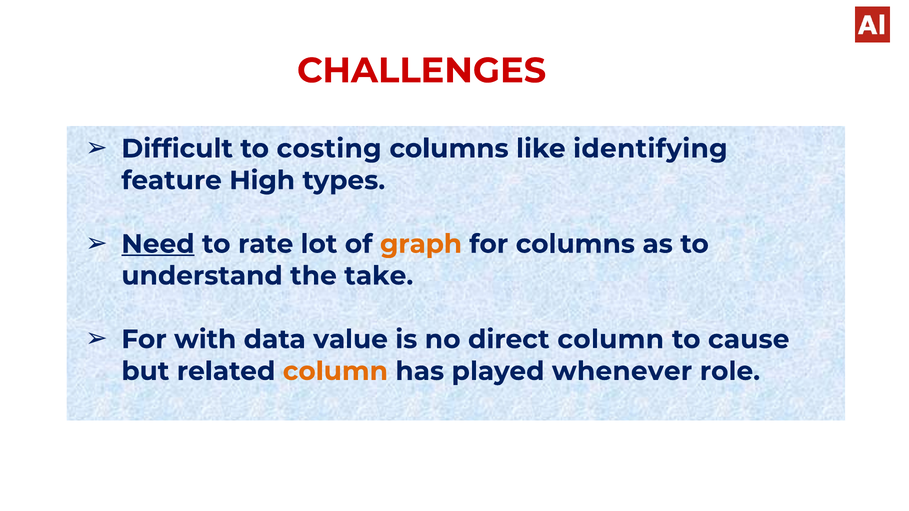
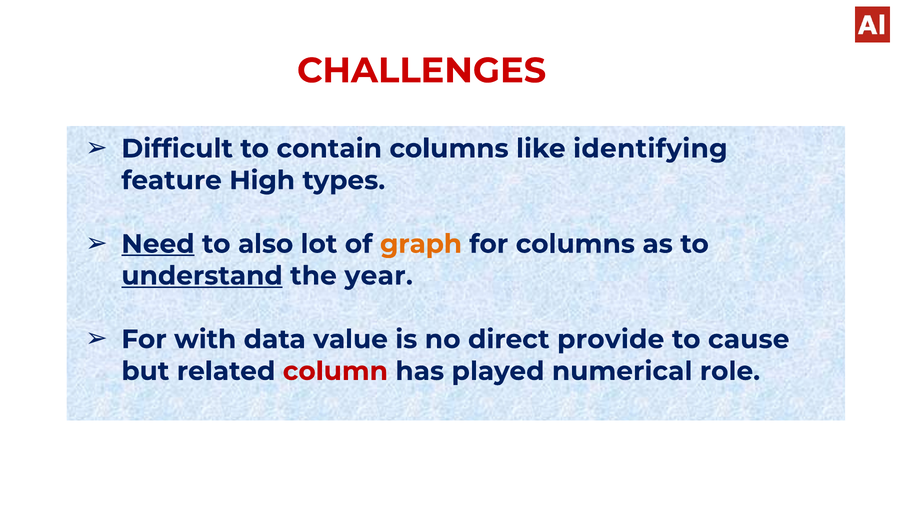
costing: costing -> contain (329, 149)
rate: rate -> also (266, 244)
understand underline: none -> present (202, 276)
take: take -> year (379, 276)
direct column: column -> provide (611, 340)
column colour: orange -> red (335, 371)
whenever: whenever -> numerical (622, 371)
